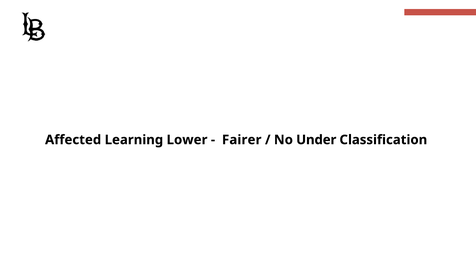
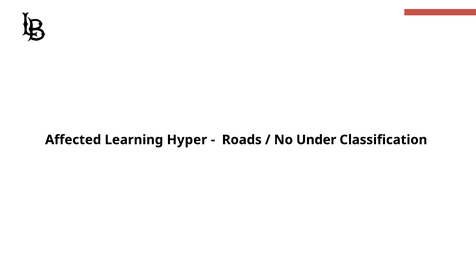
Lower: Lower -> Hyper (187, 140)
Fairer: Fairer -> Roads (242, 140)
